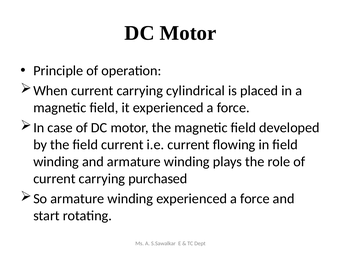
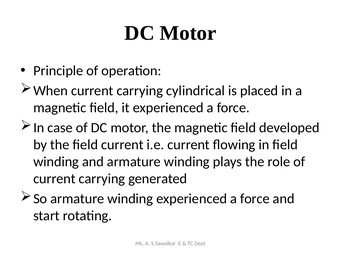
purchased: purchased -> generated (158, 179)
